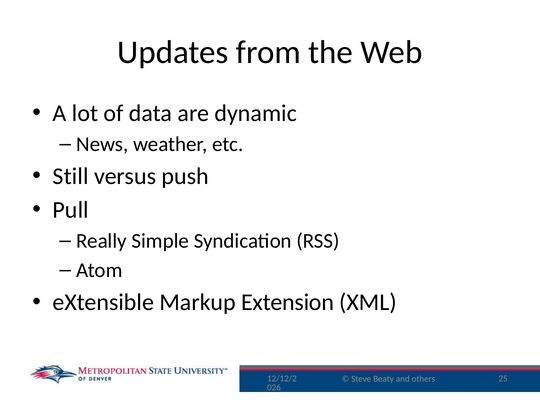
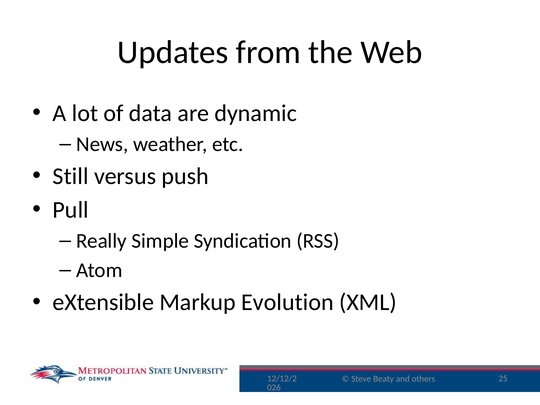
Extension: Extension -> Evolution (287, 302)
